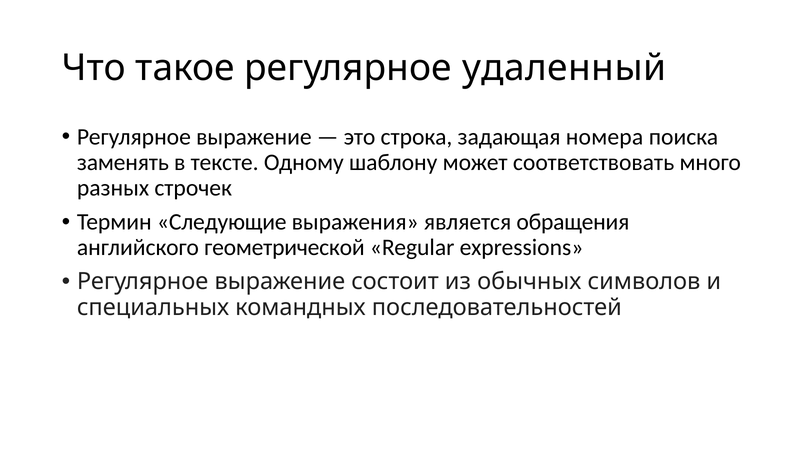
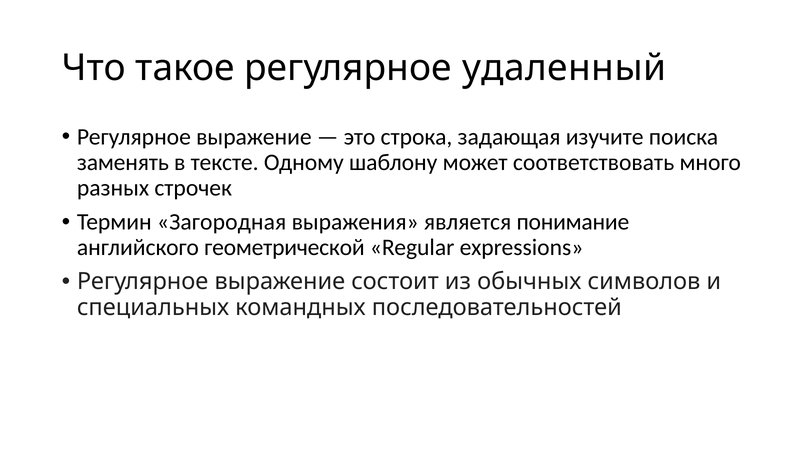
номера: номера -> изучите (605, 137)
Следующие: Следующие -> Загородная (222, 222)
обращения: обращения -> понимание (573, 222)
